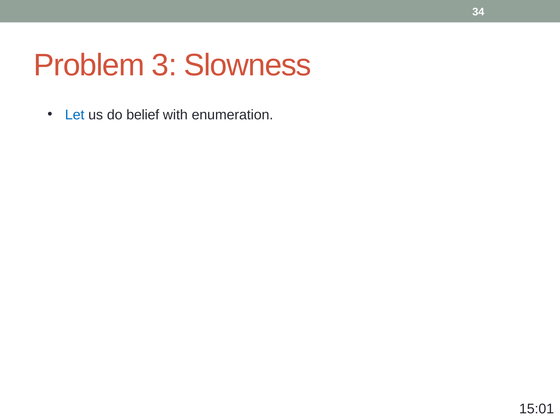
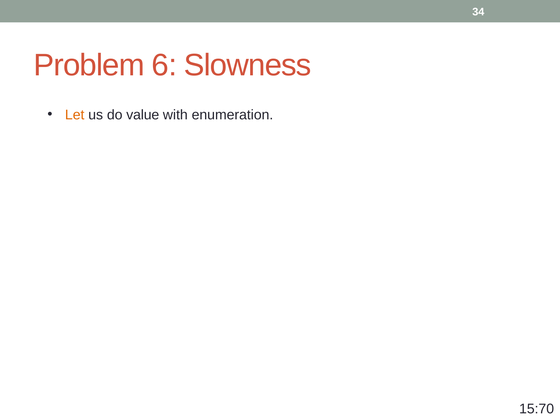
3: 3 -> 6 (164, 65)
Let colour: blue -> orange (75, 115)
belief: belief -> value (143, 115)
15:01: 15:01 -> 15:70 (537, 409)
